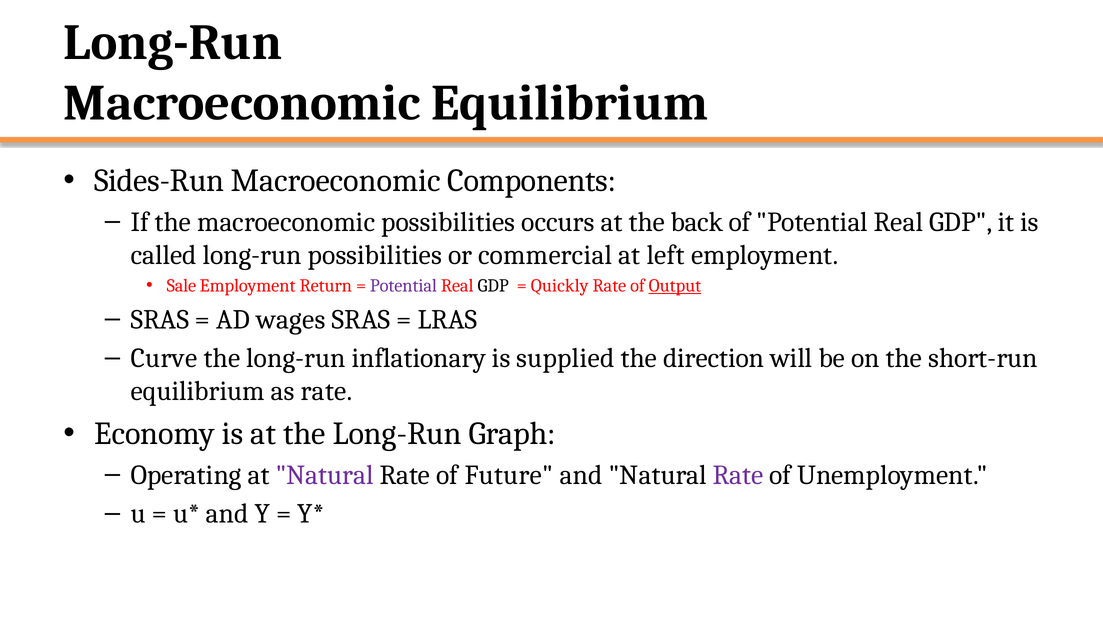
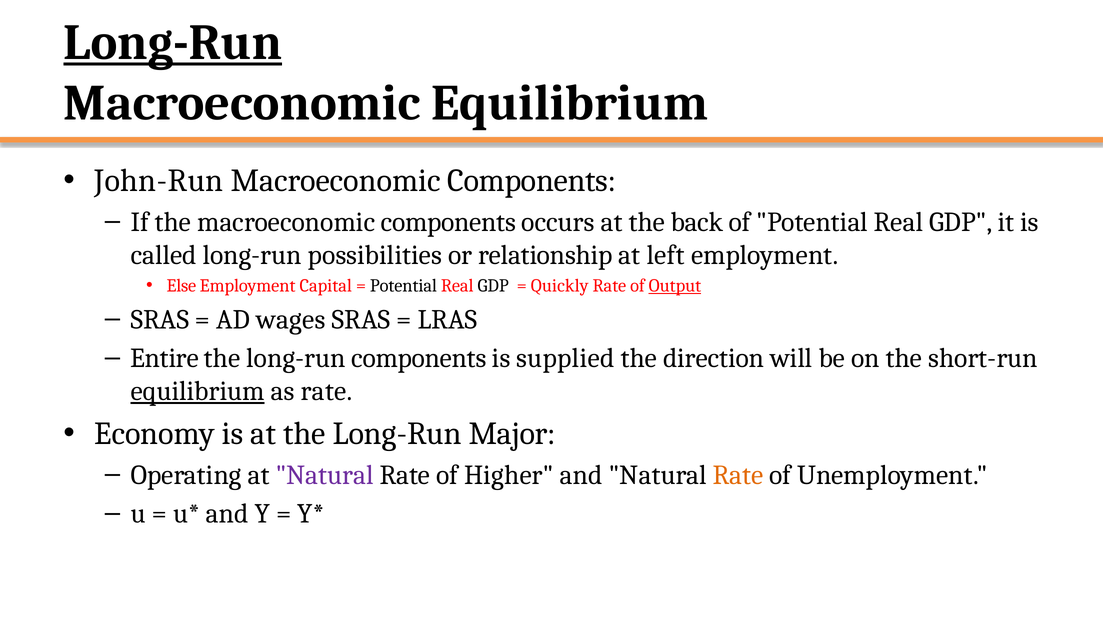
Long-Run underline: none -> present (173, 42)
Sides-Run: Sides-Run -> John-Run (159, 181)
the macroeconomic possibilities: possibilities -> components (448, 222)
commercial: commercial -> relationship (545, 255)
Sale: Sale -> Else (181, 285)
Return: Return -> Capital (326, 285)
Potential colour: purple -> black (403, 285)
Curve: Curve -> Entire (164, 358)
long-run inflationary: inflationary -> components (419, 358)
equilibrium underline: none -> present (198, 391)
Graph: Graph -> Major (512, 433)
Future: Future -> Higher (509, 474)
Rate colour: purple -> orange (738, 474)
